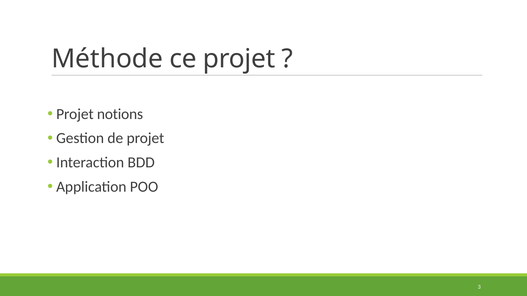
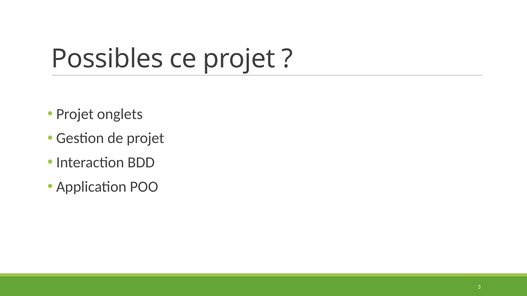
Méthode: Méthode -> Possibles (107, 59)
notions: notions -> onglets (120, 114)
